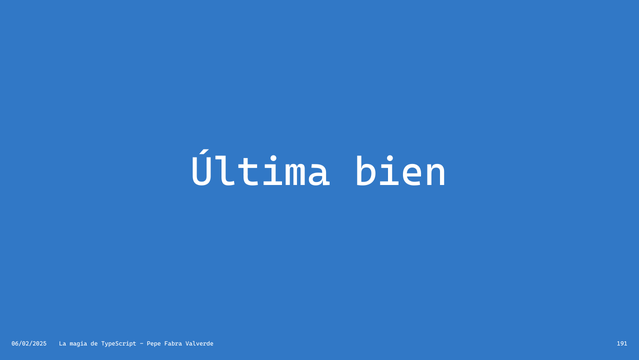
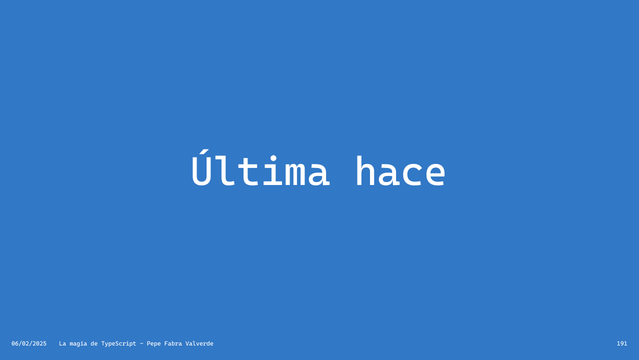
bien: bien -> hace (401, 172)
